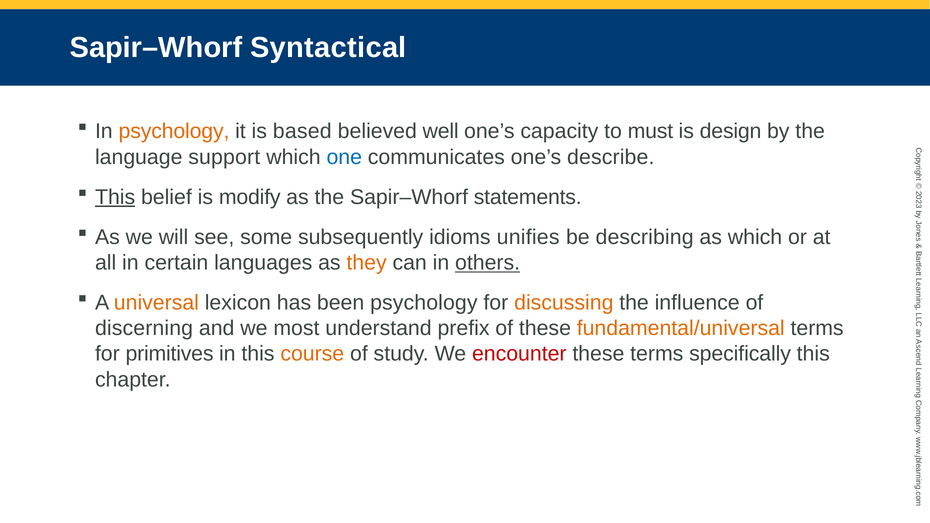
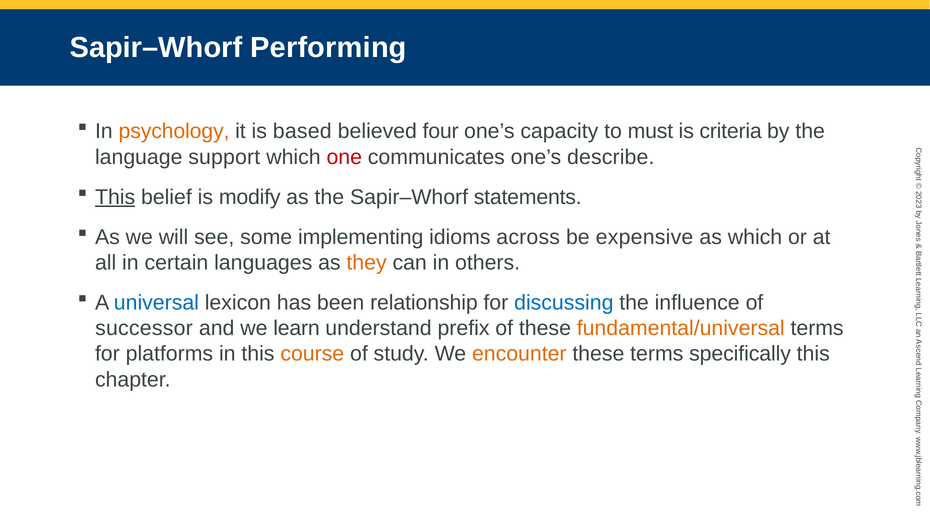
Syntactical: Syntactical -> Performing (329, 48)
well: well -> four (441, 131)
design: design -> criteria (731, 131)
one colour: blue -> red (344, 157)
subsequently: subsequently -> implementing (361, 237)
unifies: unifies -> across (528, 237)
describing: describing -> expensive (645, 237)
others underline: present -> none (488, 263)
universal colour: orange -> blue (156, 303)
been psychology: psychology -> relationship (424, 303)
discussing colour: orange -> blue (564, 303)
discerning: discerning -> successor (144, 328)
most: most -> learn (297, 328)
primitives: primitives -> platforms (169, 354)
encounter colour: red -> orange (519, 354)
